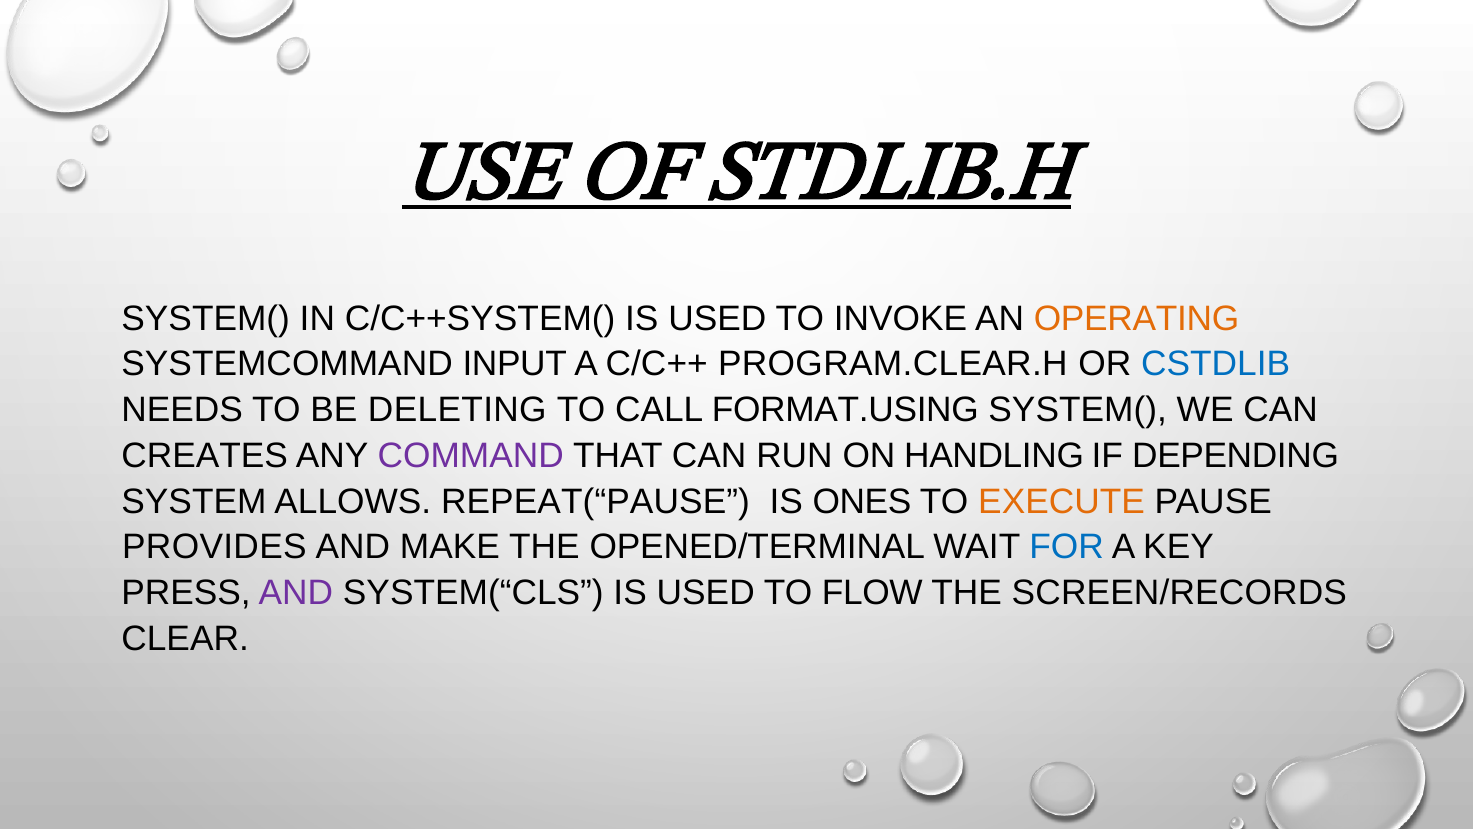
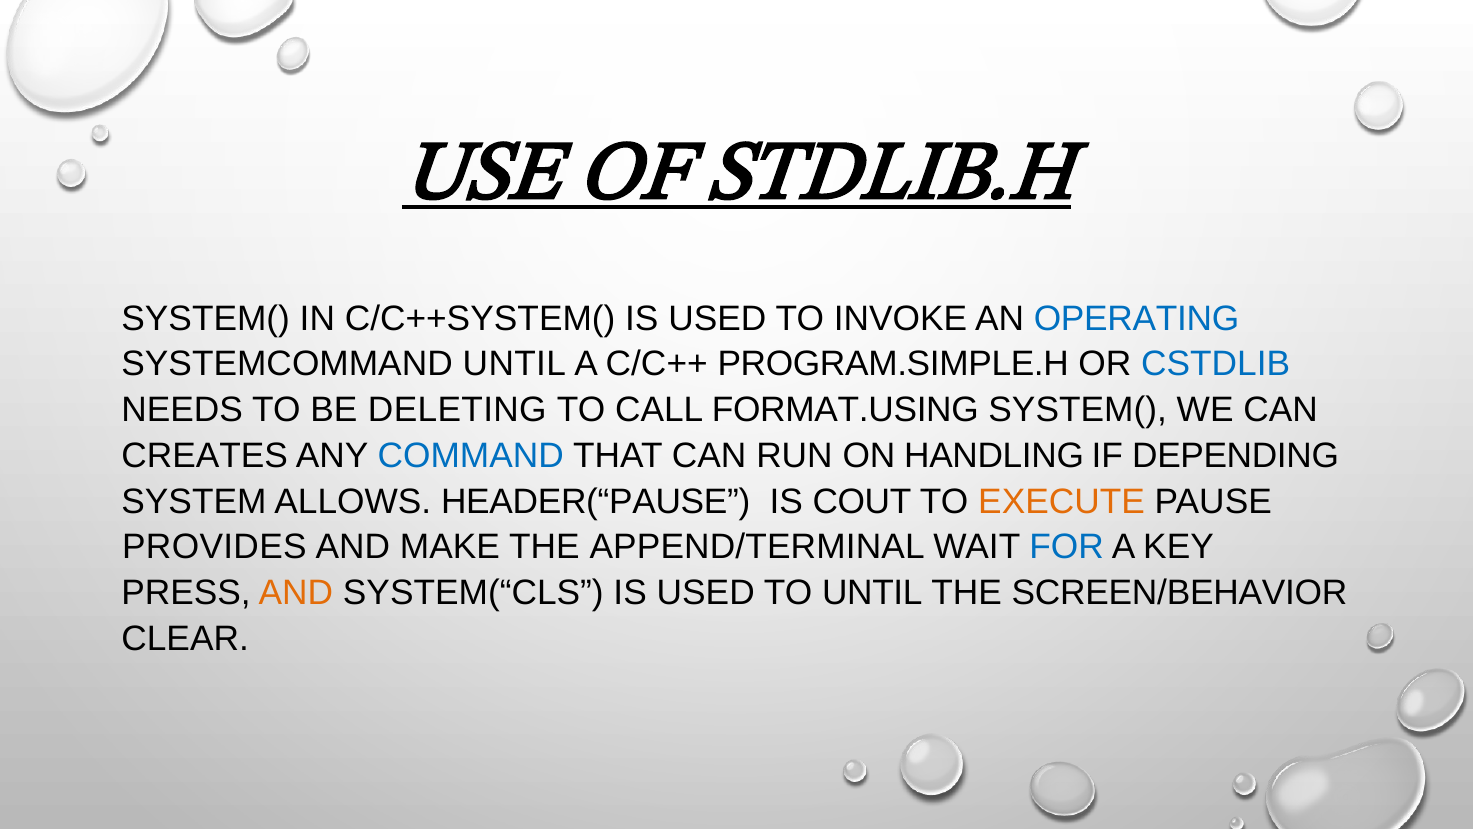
OPERATING colour: orange -> blue (1137, 318)
SYSTEMCOMMAND INPUT: INPUT -> UNTIL (514, 364)
PROGRAM.CLEAR.H: PROGRAM.CLEAR.H -> PROGRAM.SIMPLE.H (893, 364)
COMMAND colour: purple -> blue (471, 455)
REPEAT(“PAUSE: REPEAT(“PAUSE -> HEADER(“PAUSE (596, 501)
ONES: ONES -> COUT (862, 501)
OPENED/TERMINAL: OPENED/TERMINAL -> APPEND/TERMINAL (757, 547)
AND colour: purple -> orange (296, 592)
TO FLOW: FLOW -> UNTIL (872, 592)
SCREEN/RECORDS: SCREEN/RECORDS -> SCREEN/BEHAVIOR (1180, 592)
